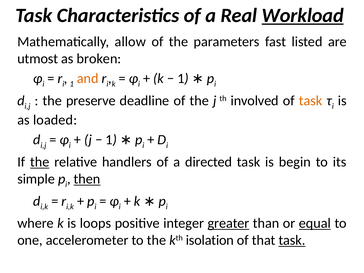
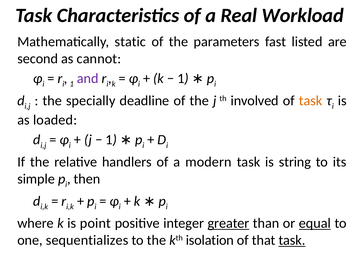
Workload underline: present -> none (303, 15)
allow: allow -> static (130, 42)
utmost: utmost -> second (38, 59)
broken: broken -> cannot (99, 59)
and colour: orange -> purple (88, 78)
preserve: preserve -> specially (91, 101)
the underline: present -> none (40, 162)
directed: directed -> modern (209, 162)
begin: begin -> string (295, 162)
then underline: present -> none (87, 179)
loops: loops -> point (95, 223)
accelerometer: accelerometer -> sequentializes (87, 240)
